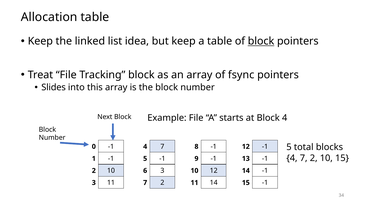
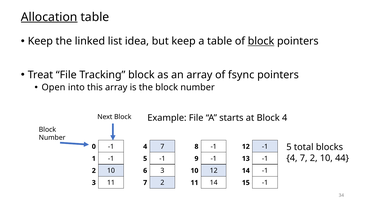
Allocation underline: none -> present (49, 17)
Slides: Slides -> Open (53, 88)
10 15: 15 -> 44 (342, 158)
